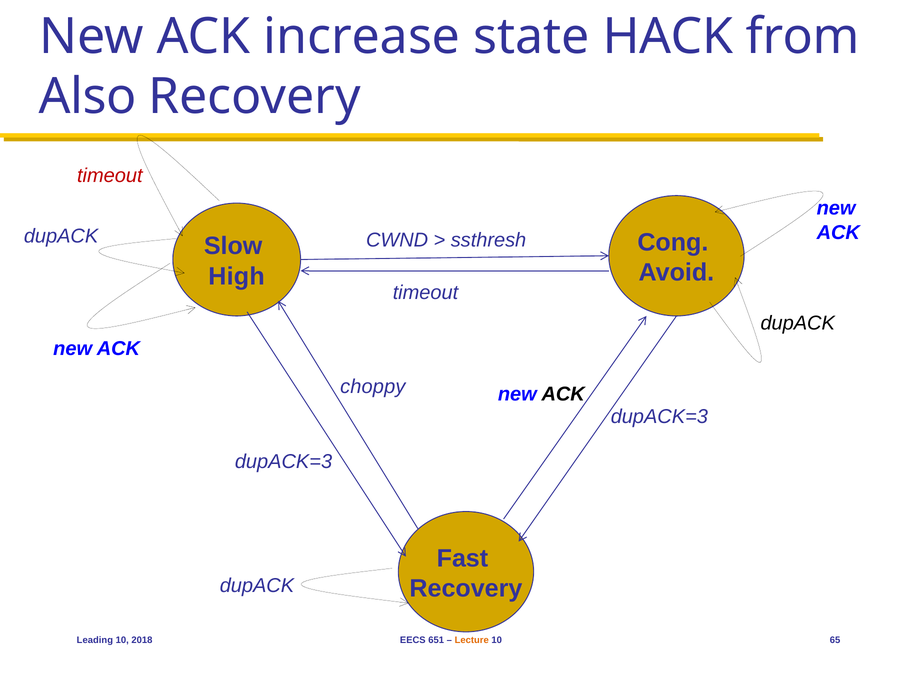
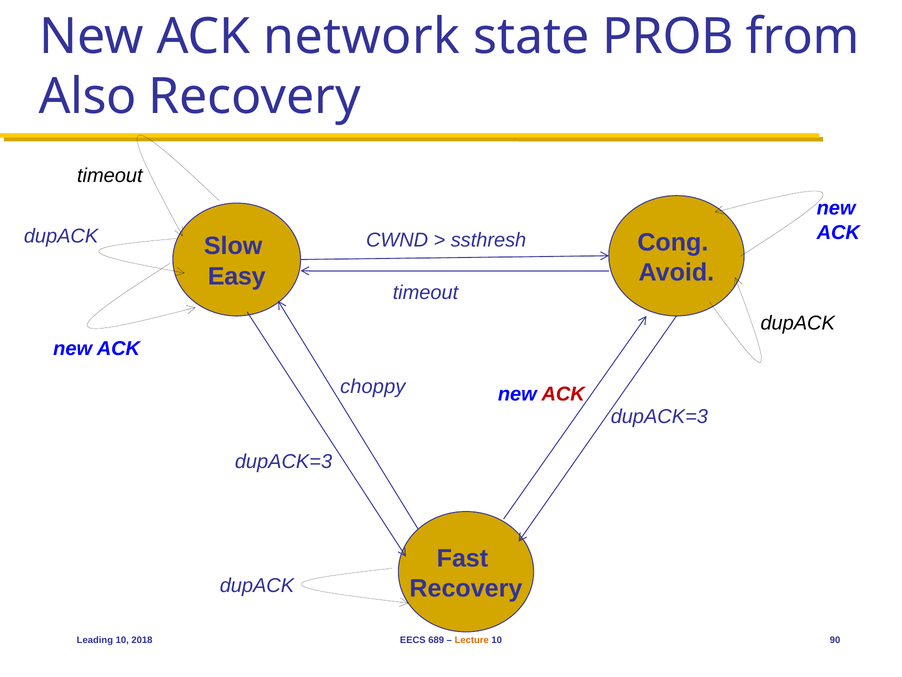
increase: increase -> network (362, 37)
HACK: HACK -> PROB (668, 37)
timeout colour: red -> black (110, 176)
High: High -> Easy (237, 276)
ACK colour: black -> red (563, 394)
651: 651 -> 689 (436, 640)
65: 65 -> 90 (835, 640)
